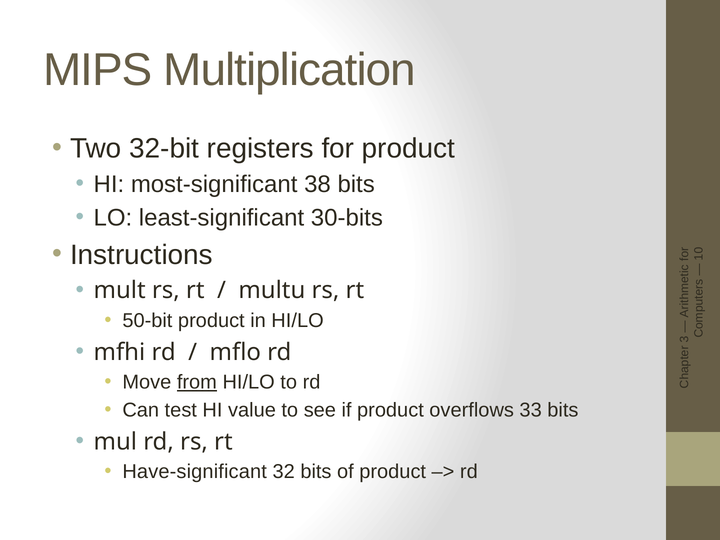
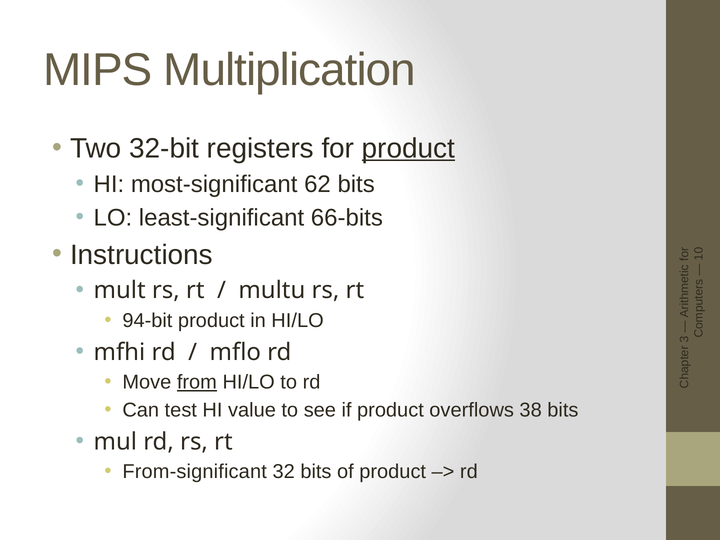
product underline: none -> present (409, 148)
38: 38 -> 62 (318, 184)
30-bits: 30-bits -> 66-bits (347, 218)
50-bit: 50-bit -> 94-bit (147, 321)
33: 33 -> 38 (531, 410)
Have-significant: Have-significant -> From-significant (195, 472)
